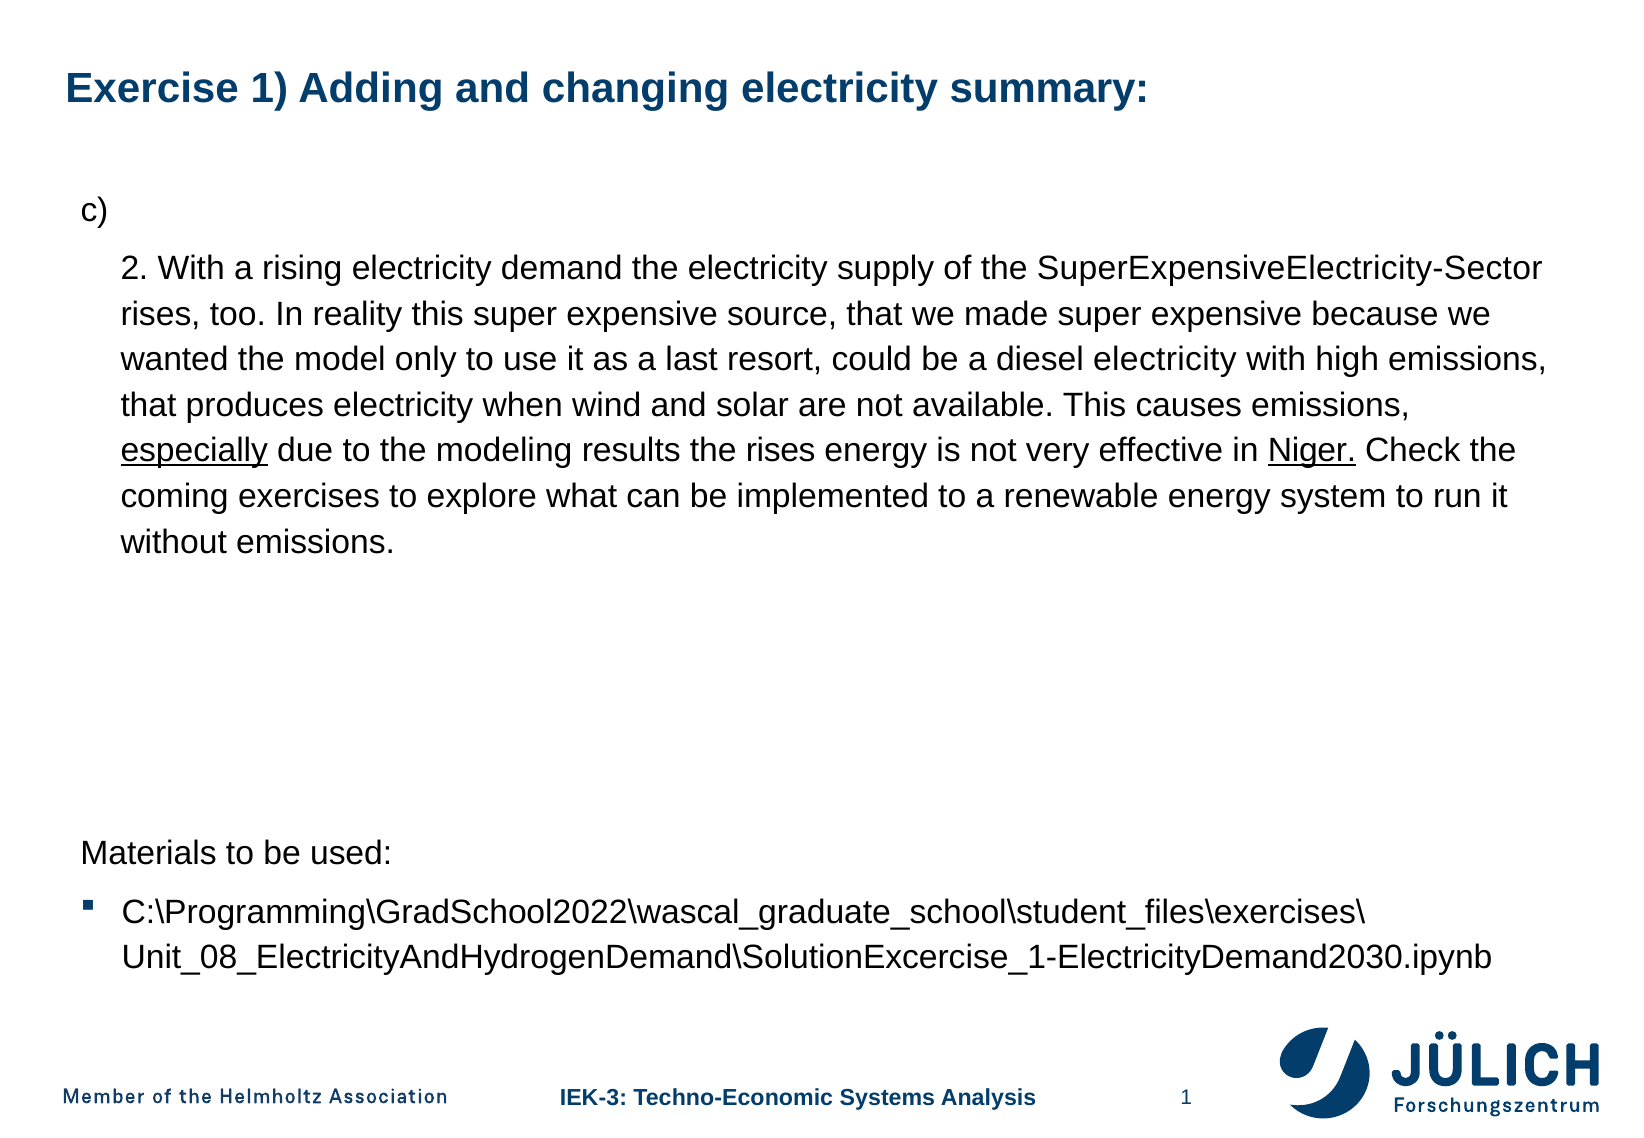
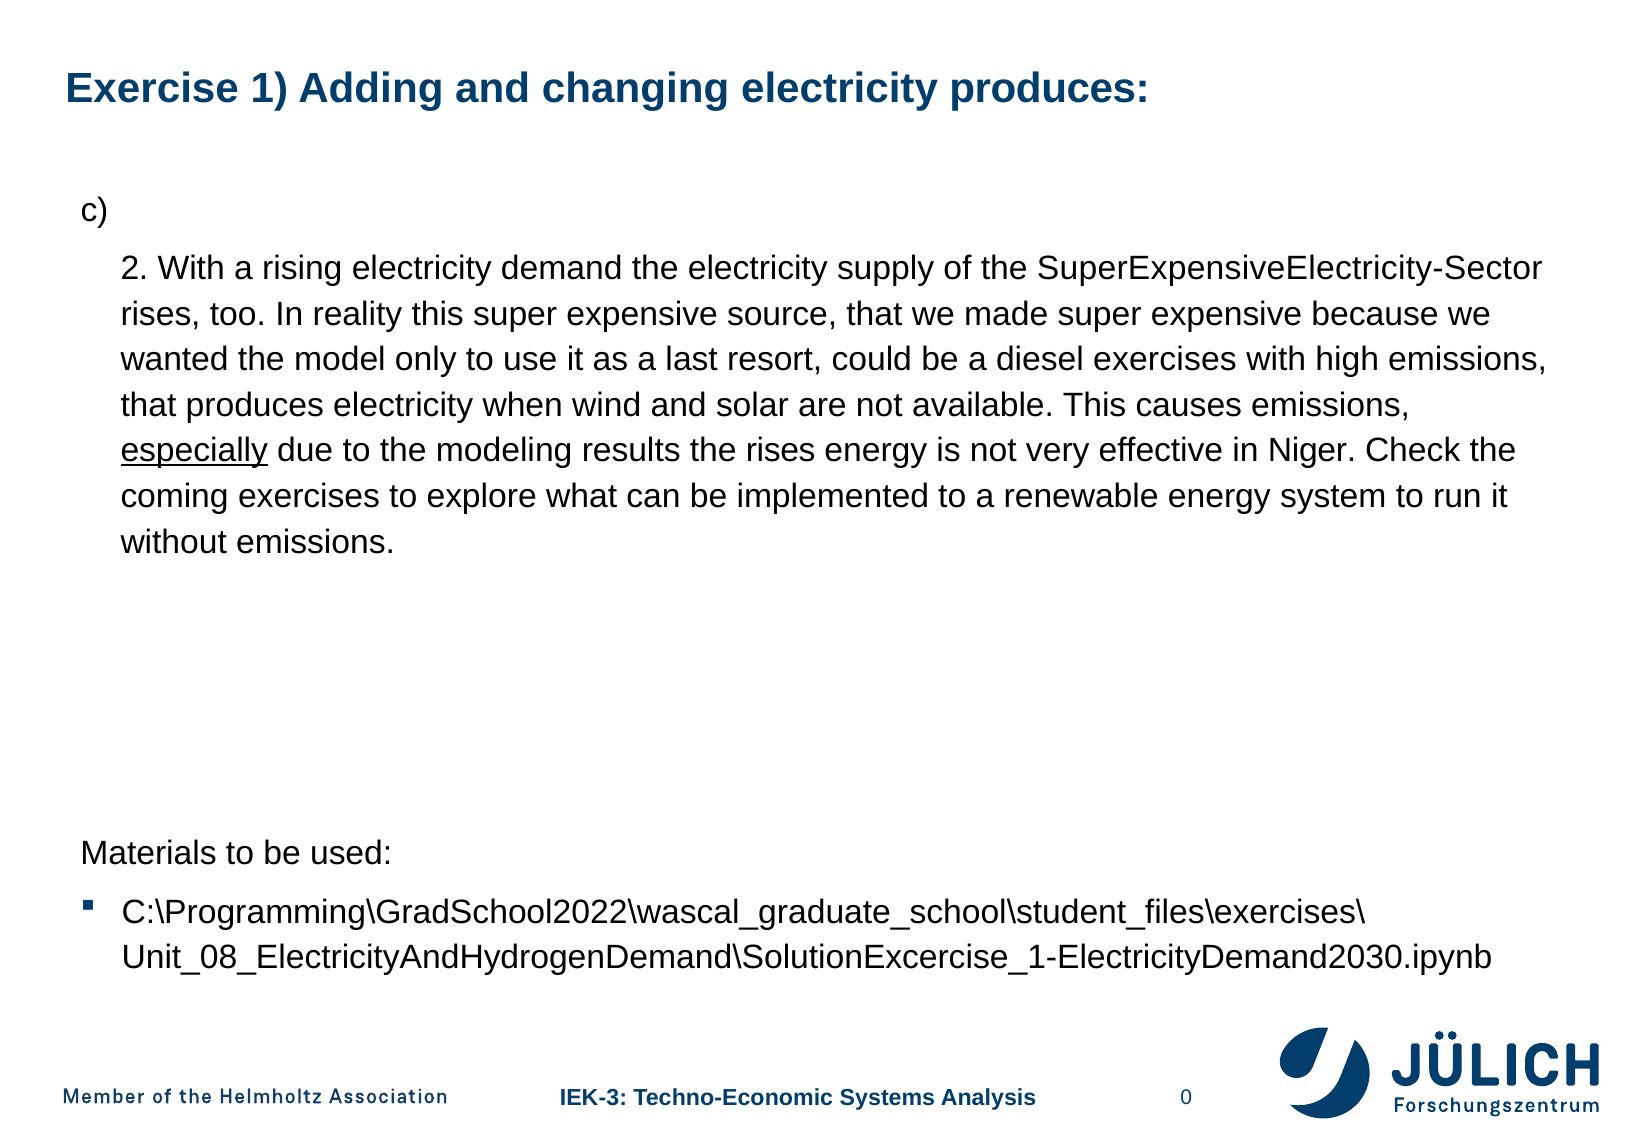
electricity summary: summary -> produces (1050, 89)
diesel electricity: electricity -> exercises (1165, 360)
Niger underline: present -> none (1312, 451)
1: 1 -> 0 (1186, 1097)
